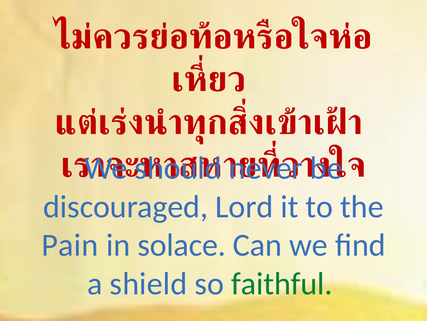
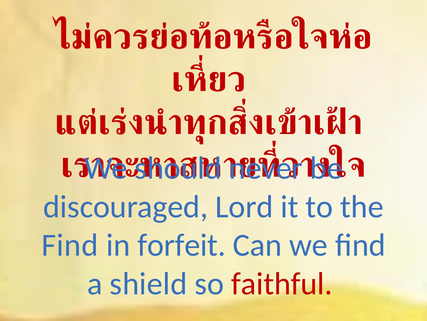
Pain: Pain -> Find (70, 245)
solace: solace -> forfeit (182, 245)
faithful colour: green -> red (282, 283)
